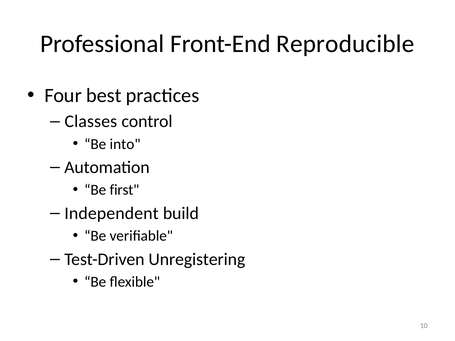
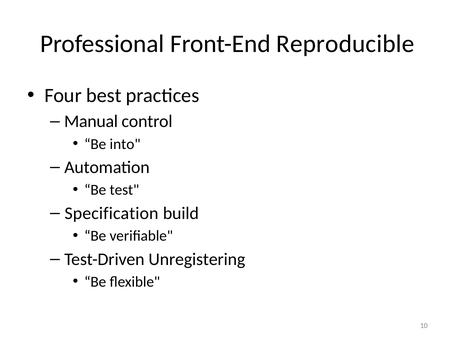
Classes: Classes -> Manual (91, 122)
first: first -> test (124, 190)
Independent: Independent -> Specification (112, 213)
